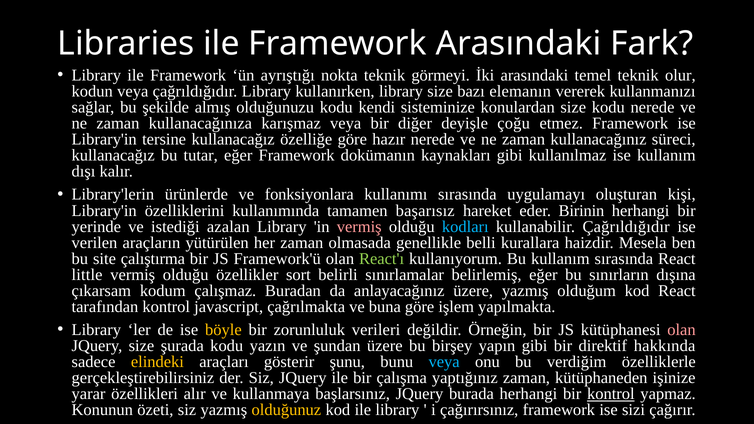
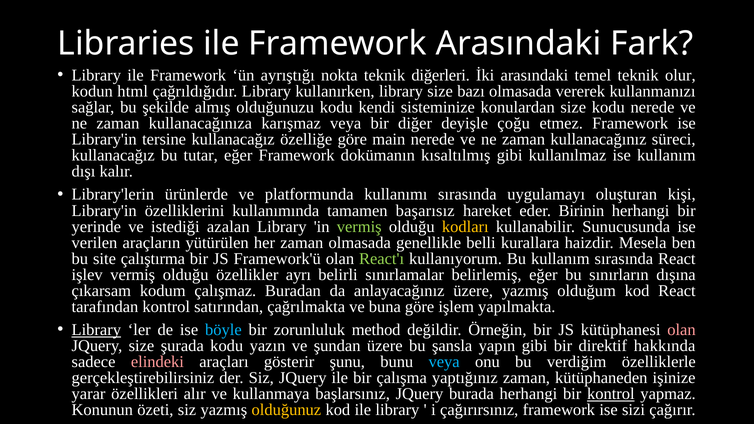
görmeyi: görmeyi -> diğerleri (441, 75)
kodun veya: veya -> html (133, 91)
bazı elemanın: elemanın -> olmasada (520, 91)
hazır: hazır -> main (389, 139)
kaynakları: kaynakları -> kısaltılmış (456, 155)
fonksiyonlara: fonksiyonlara -> platformunda (309, 195)
vermiş colour: pink -> light green (359, 227)
kodları colour: light blue -> yellow (465, 227)
kullanabilir Çağrıldığıdır: Çağrıldığıdır -> Sunucusunda (626, 227)
little: little -> işlev (87, 275)
sort: sort -> ayrı (298, 275)
javascript: javascript -> satırından (229, 307)
Library underline: none -> present (96, 330)
böyle colour: yellow -> light blue (223, 330)
verileri: verileri -> method (376, 330)
birşey: birşey -> şansla (452, 346)
elindeki colour: yellow -> pink (157, 362)
